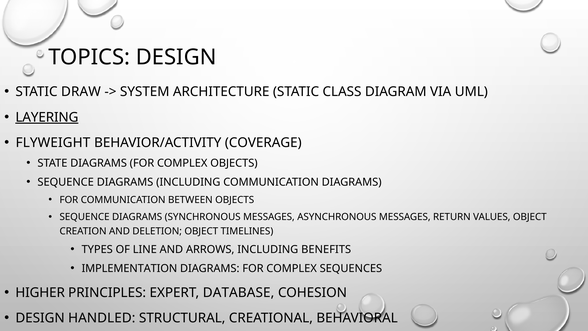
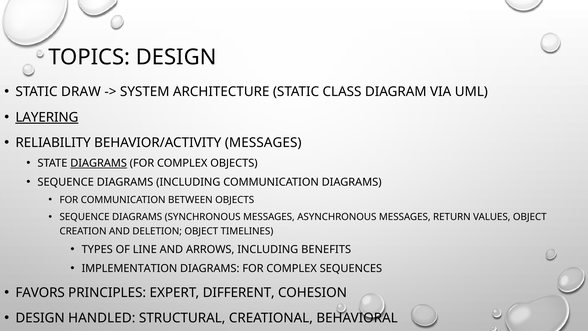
FLYWEIGHT: FLYWEIGHT -> RELIABILITY (53, 143)
BEHAVIOR/ACTIVITY COVERAGE: COVERAGE -> MESSAGES (263, 143)
DIAGRAMS underline: none -> present (99, 163)
HIGHER: HIGHER -> FAVORS (40, 292)
DATABASE: DATABASE -> DIFFERENT (239, 292)
